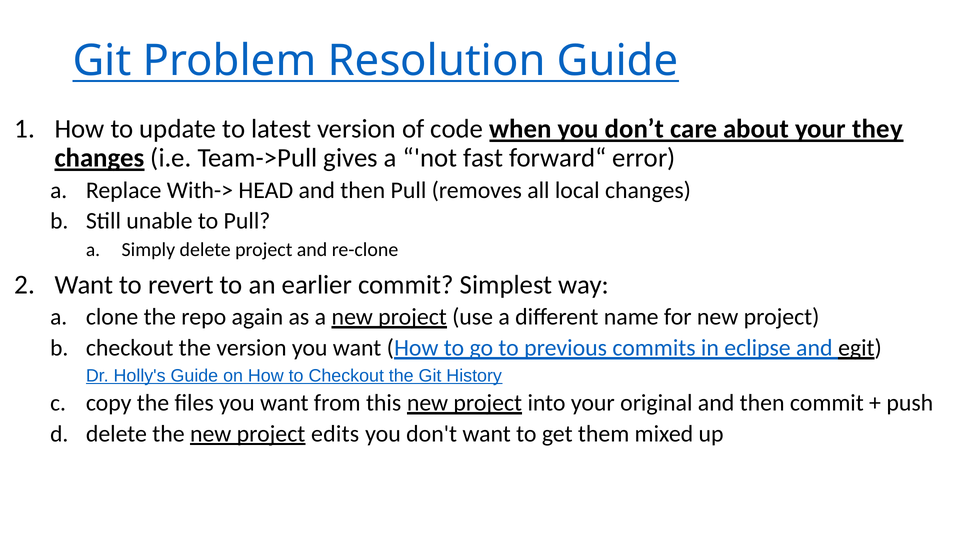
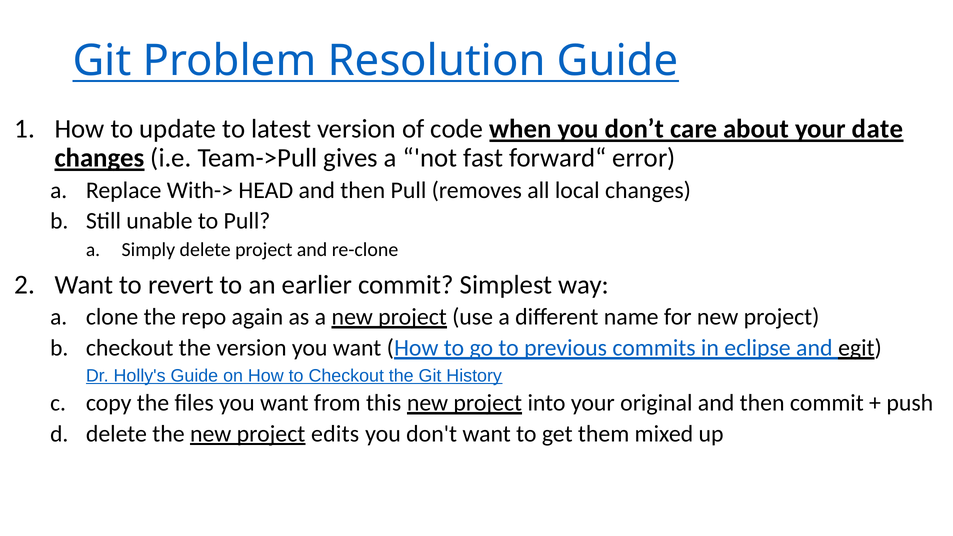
they: they -> date (877, 129)
